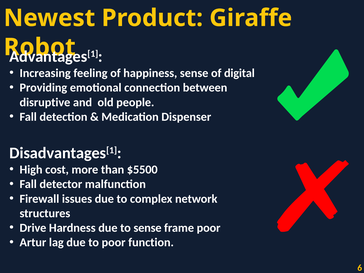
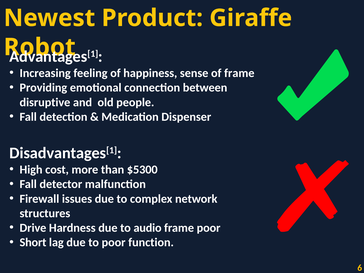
of digital: digital -> frame (239, 73)
$5500: $5500 -> $5300 (142, 170)
to sense: sense -> audio (148, 228)
Artur: Artur -> Short (33, 242)
